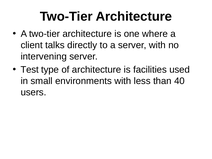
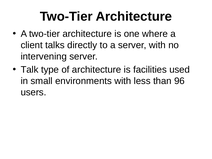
Test: Test -> Talk (30, 70)
40: 40 -> 96 (179, 81)
